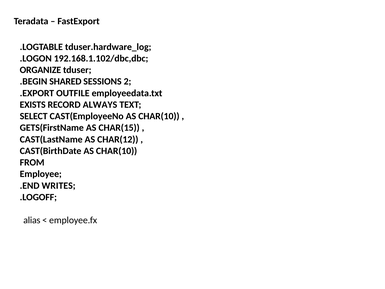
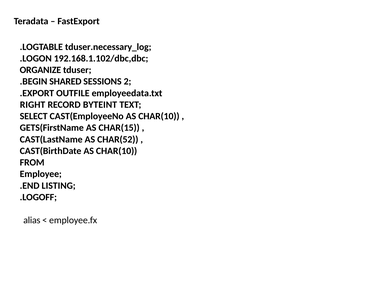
tduser.hardware_log: tduser.hardware_log -> tduser.necessary_log (108, 47)
EXISTS: EXISTS -> RIGHT (33, 105)
ALWAYS: ALWAYS -> BYTEINT (100, 105)
CHAR(12: CHAR(12 -> CHAR(52 (118, 139)
WRITES: WRITES -> LISTING (59, 185)
